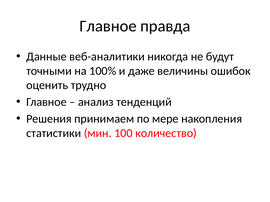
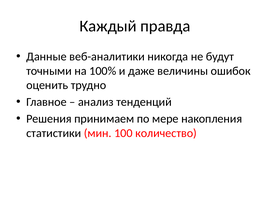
Главное: Главное -> Каждый (108, 26)
